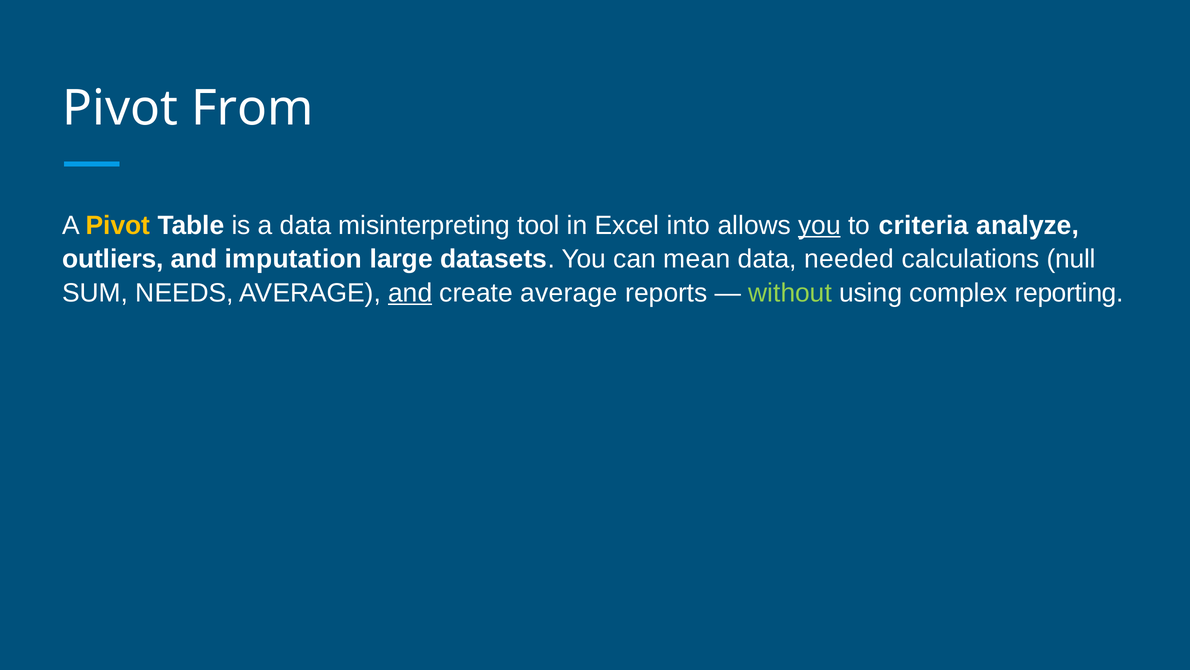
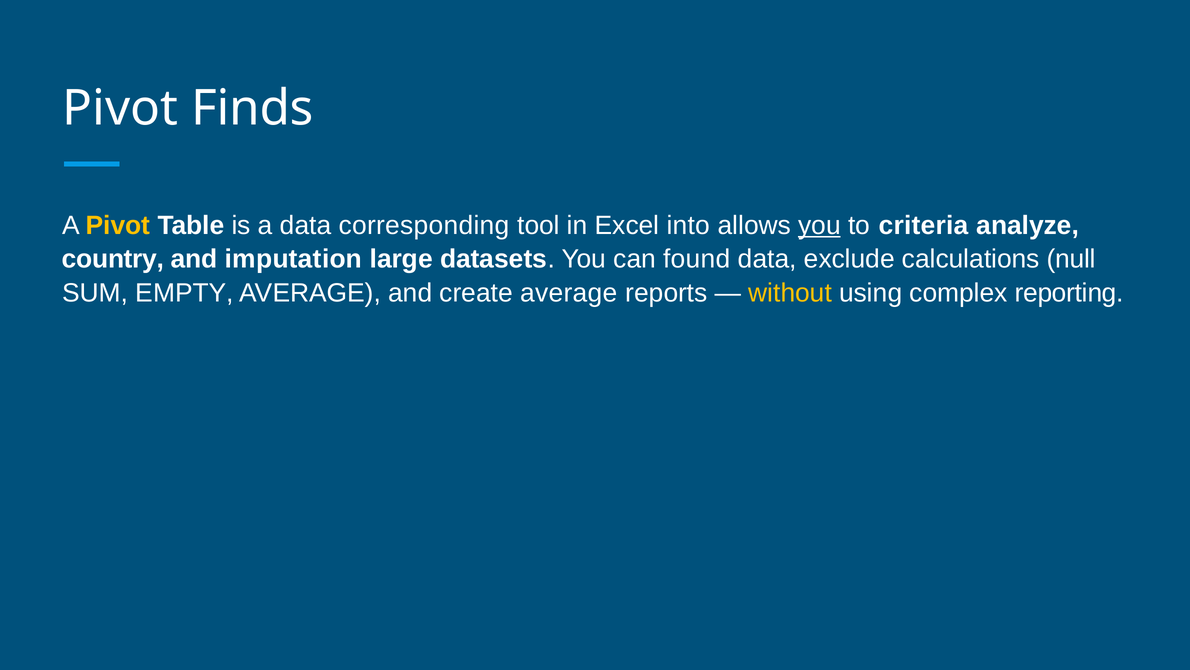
From: From -> Finds (252, 108)
misinterpreting: misinterpreting -> corresponding (424, 225)
outliers: outliers -> country (113, 259)
mean: mean -> found (697, 259)
needed: needed -> exclude (849, 259)
NEEDS: NEEDS -> EMPTY (185, 293)
and underline: present -> none (410, 293)
without colour: light green -> yellow (790, 293)
